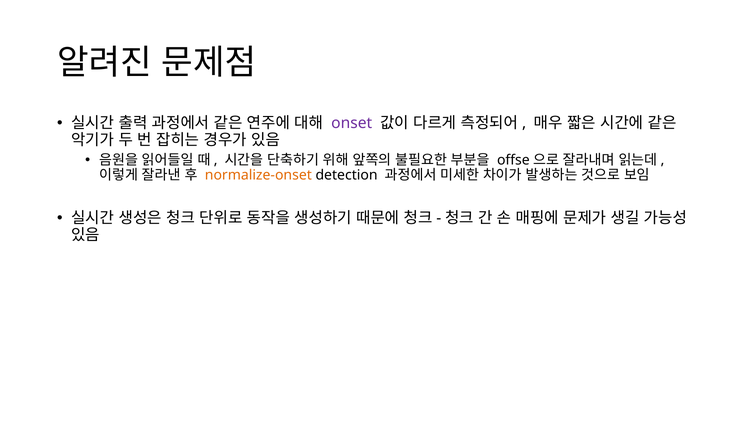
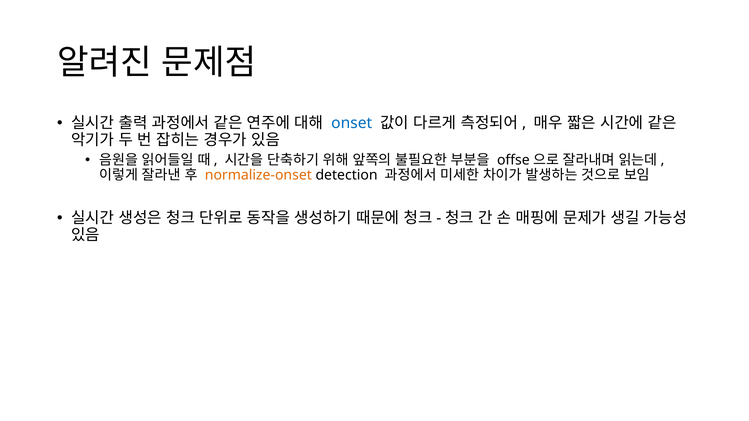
onset colour: purple -> blue (352, 123)
